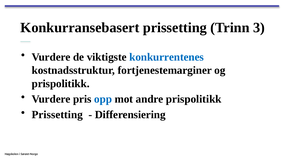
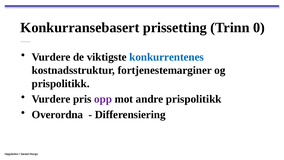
3: 3 -> 0 (259, 28)
opp colour: blue -> purple (103, 99)
Prissetting: Prissetting -> Overordna (57, 114)
